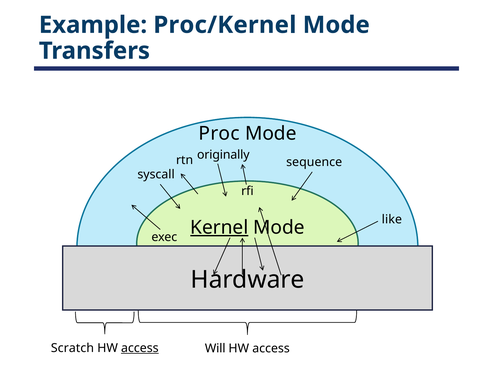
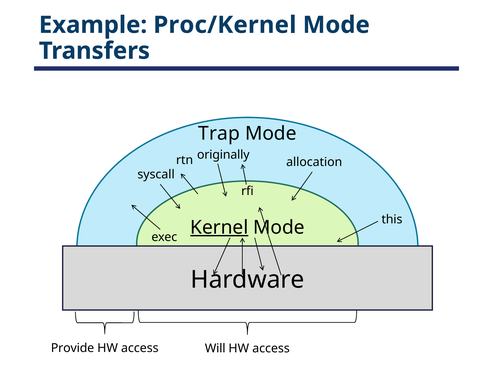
Proc: Proc -> Trap (219, 133)
sequence: sequence -> allocation (314, 162)
like: like -> this (392, 219)
Scratch: Scratch -> Provide (73, 348)
access underline: present -> none (140, 348)
